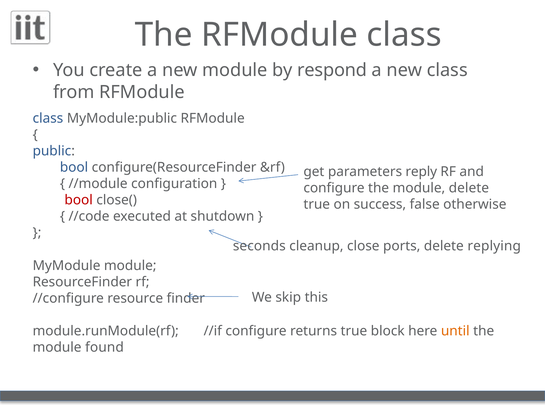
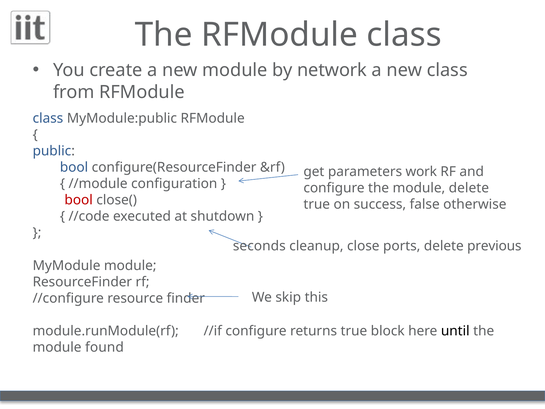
respond: respond -> network (332, 70)
reply: reply -> work (421, 172)
replying: replying -> previous (494, 246)
until colour: orange -> black (455, 331)
